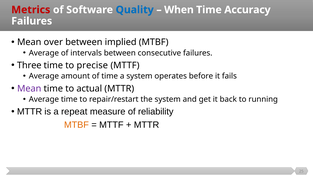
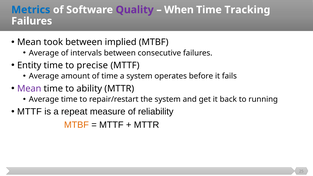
Metrics colour: red -> blue (31, 10)
Quality colour: blue -> purple (135, 10)
Accuracy: Accuracy -> Tracking (247, 10)
over: over -> took (53, 42)
Three: Three -> Entity (29, 65)
actual: actual -> ability (89, 89)
MTTR: MTTR -> MTTF (29, 112)
